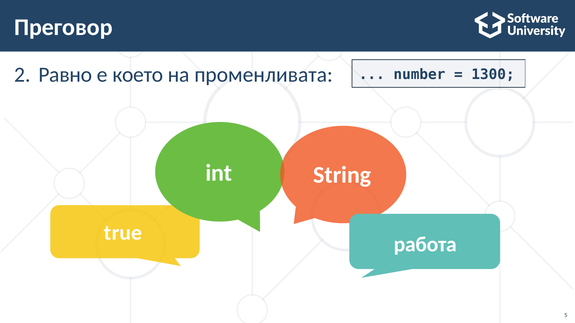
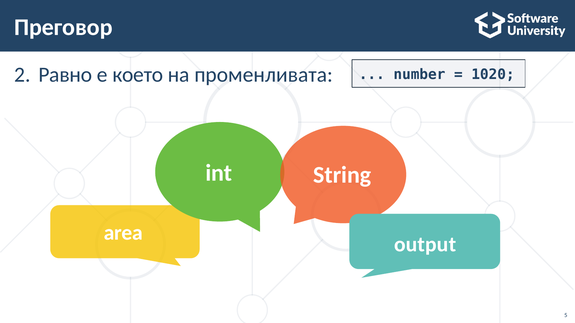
1300: 1300 -> 1020 (493, 75)
true: true -> area (123, 233)
работа: работа -> output (425, 245)
